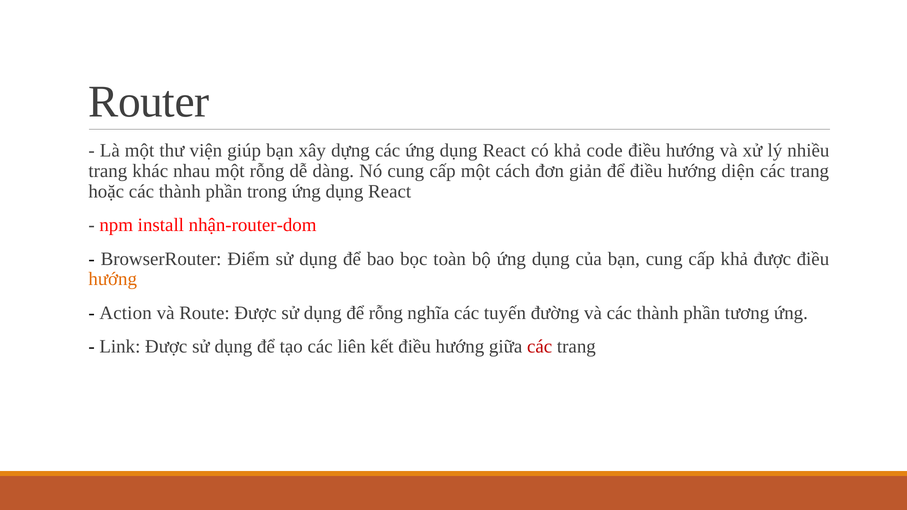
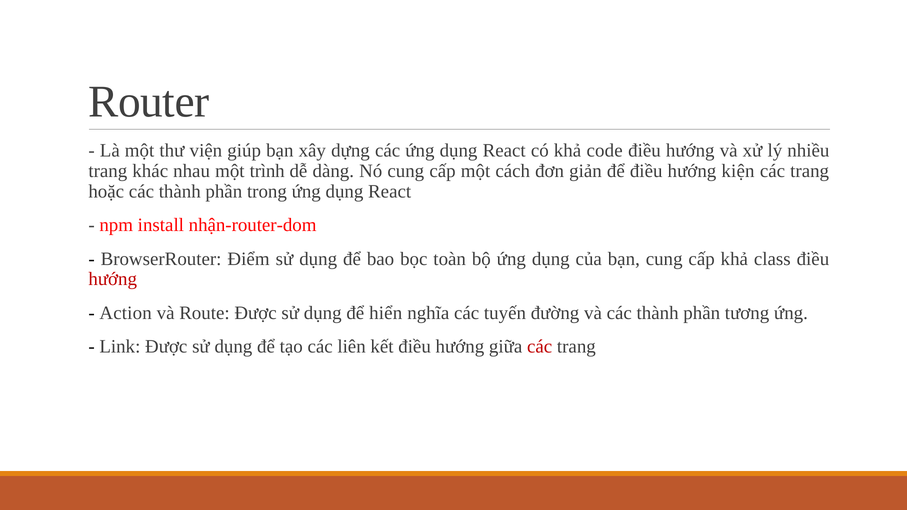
một rỗng: rỗng -> trình (267, 171)
diện: diện -> kiện (738, 171)
khả được: được -> class (772, 259)
hướng colour: orange -> red (113, 279)
để rỗng: rỗng -> hiển (386, 313)
